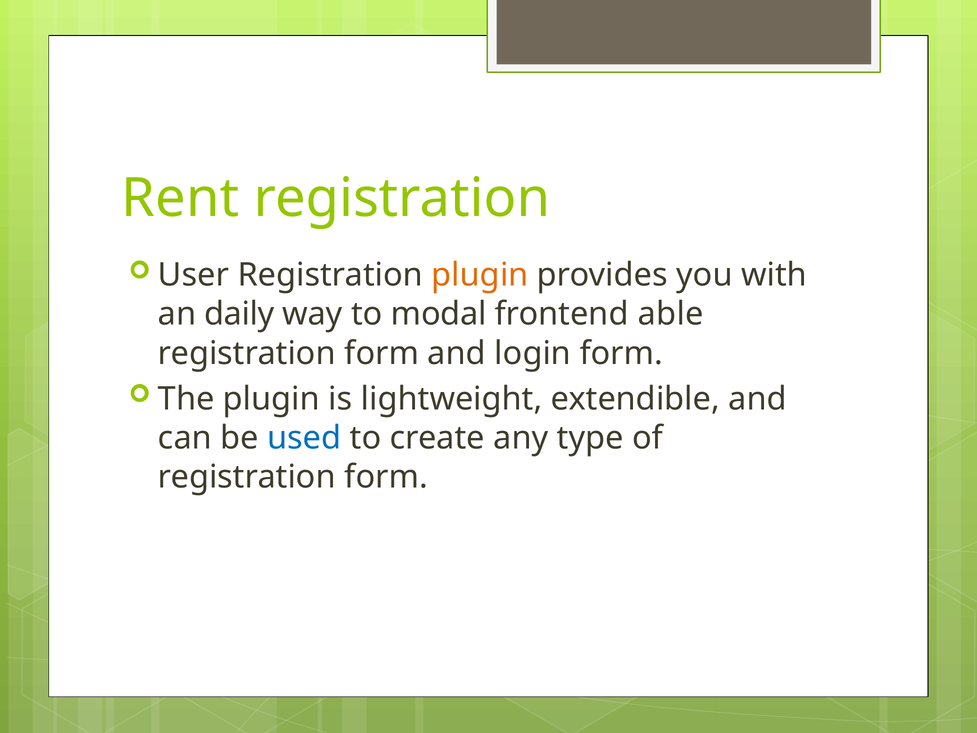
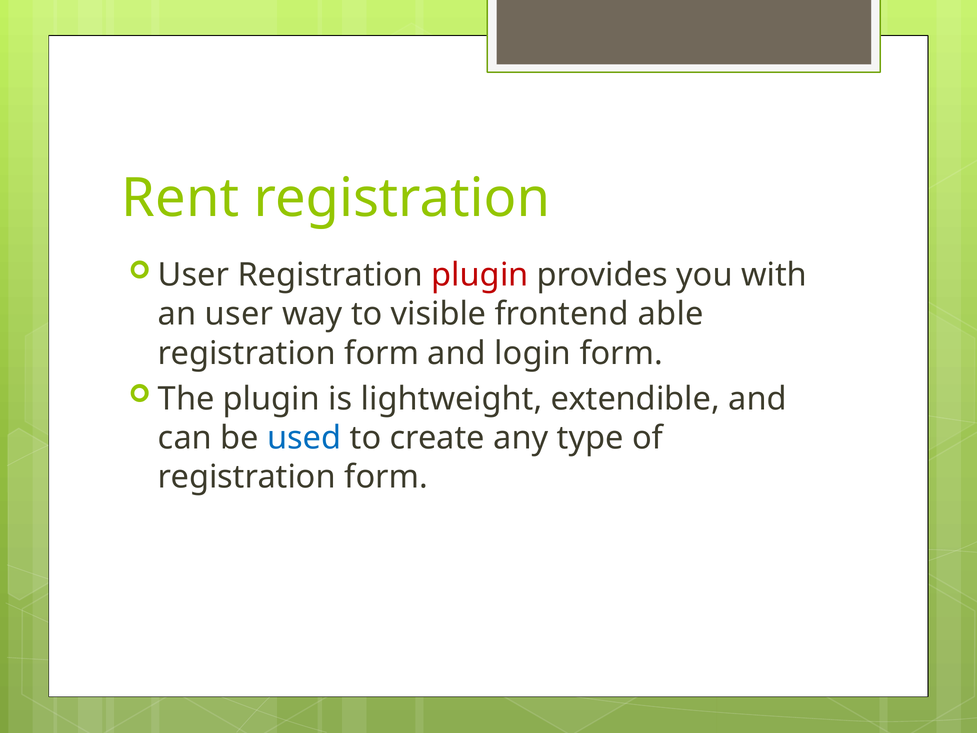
plugin colour: orange -> red (480, 275)
an daily: daily -> user (239, 314)
modal: modal -> visible (439, 314)
